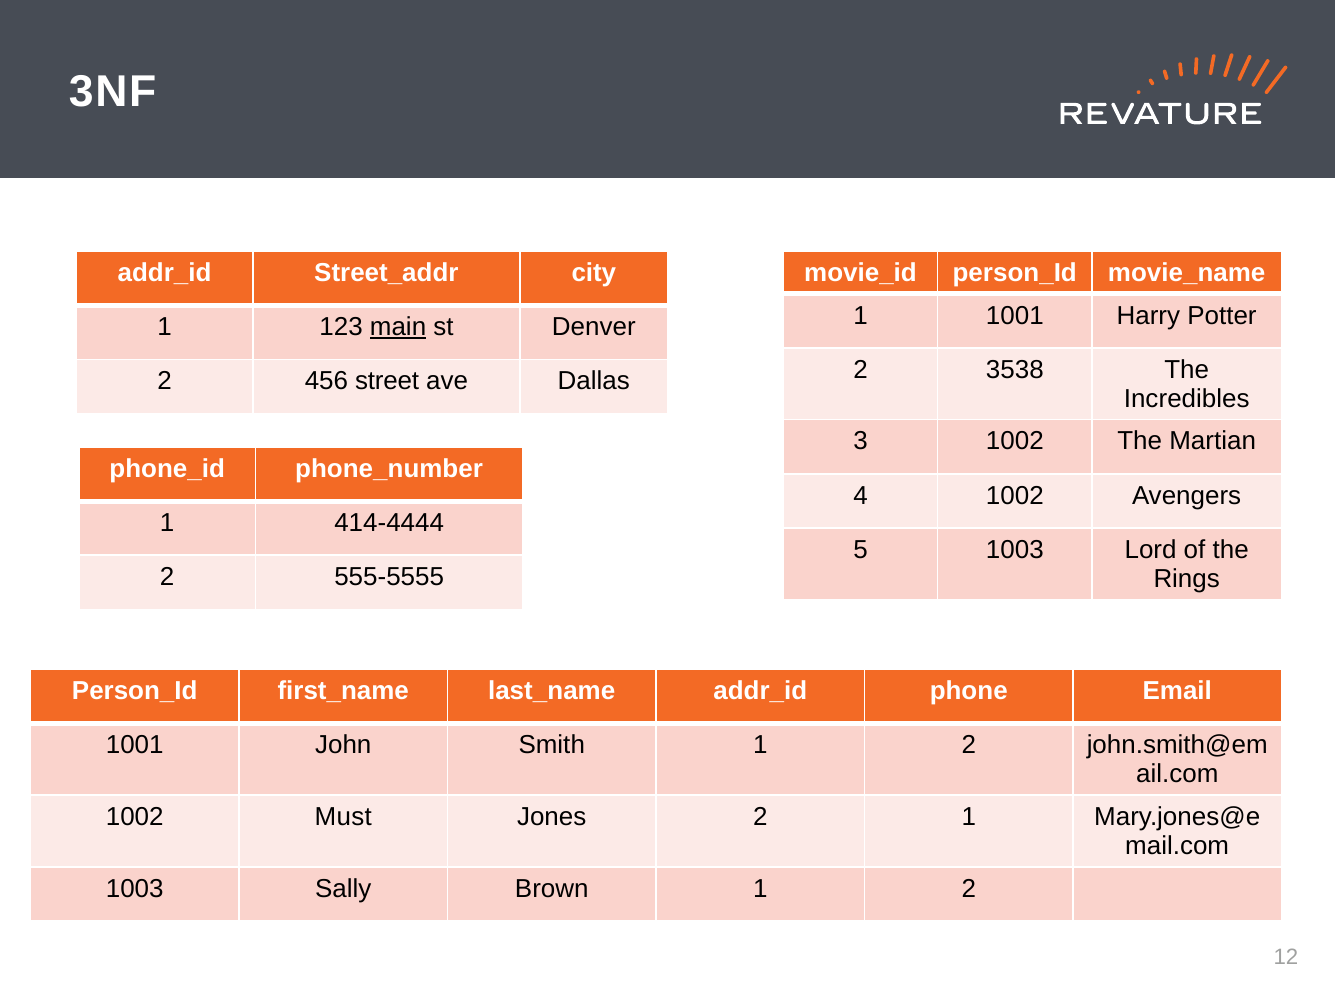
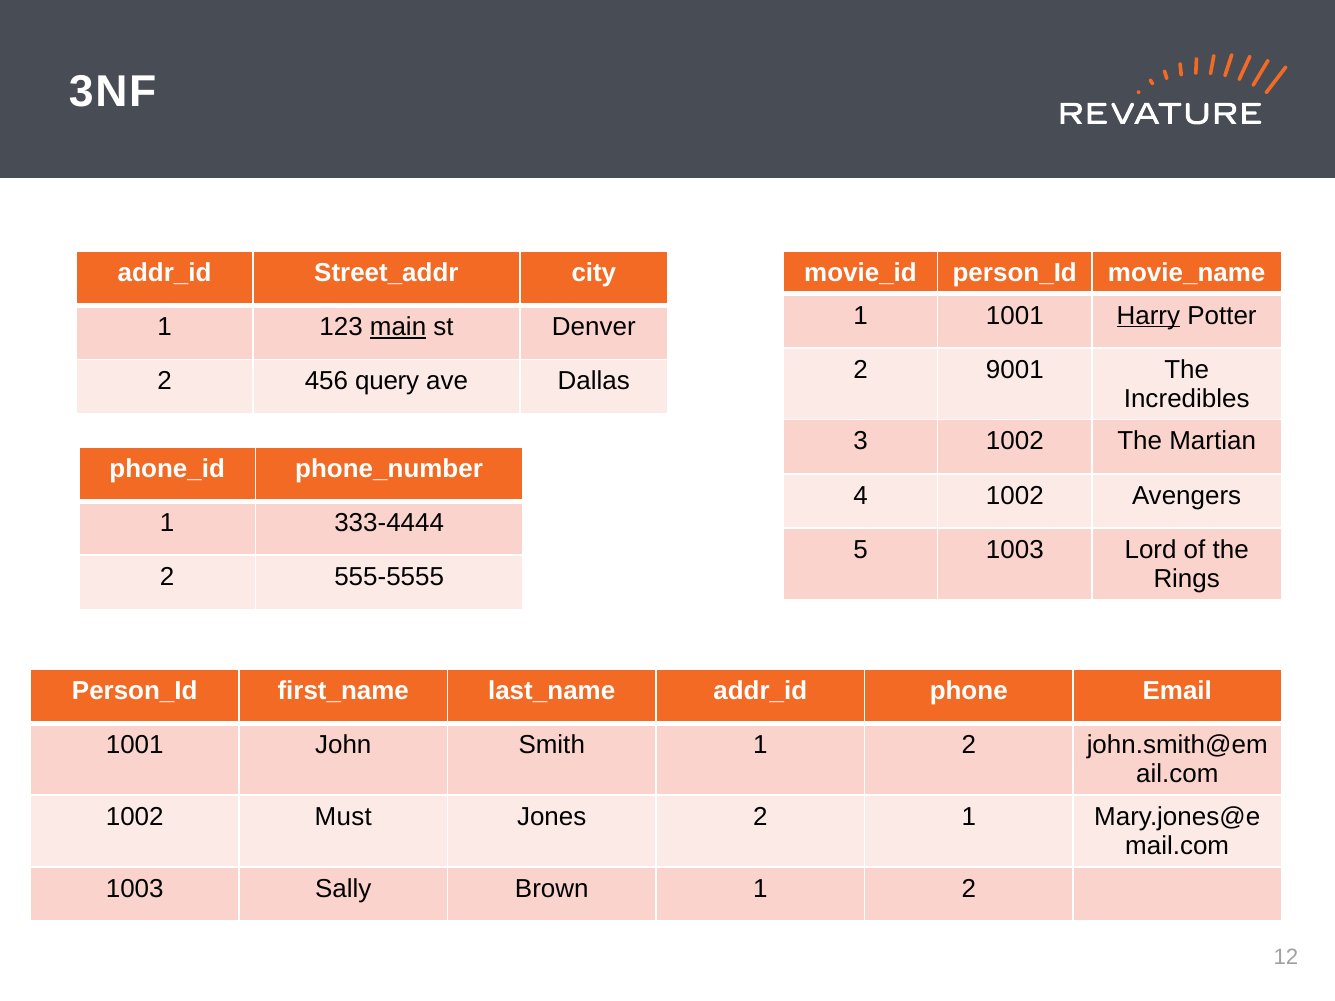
Harry underline: none -> present (1148, 316)
3538: 3538 -> 9001 (1015, 370)
street: street -> query (387, 381)
414-4444: 414-4444 -> 333-4444 (389, 523)
